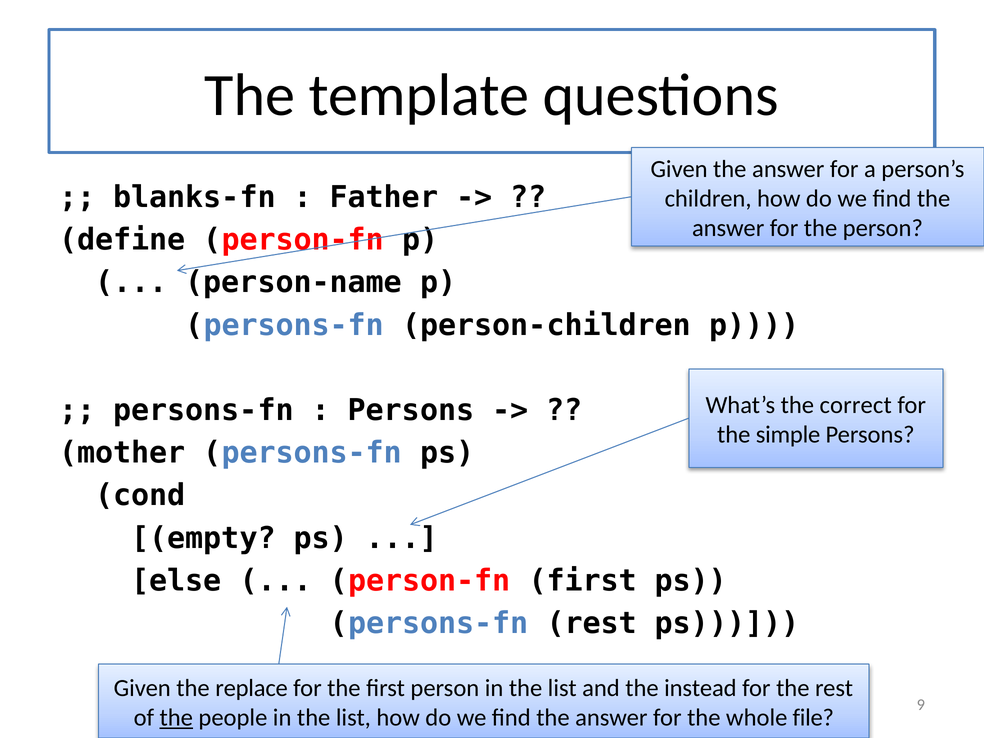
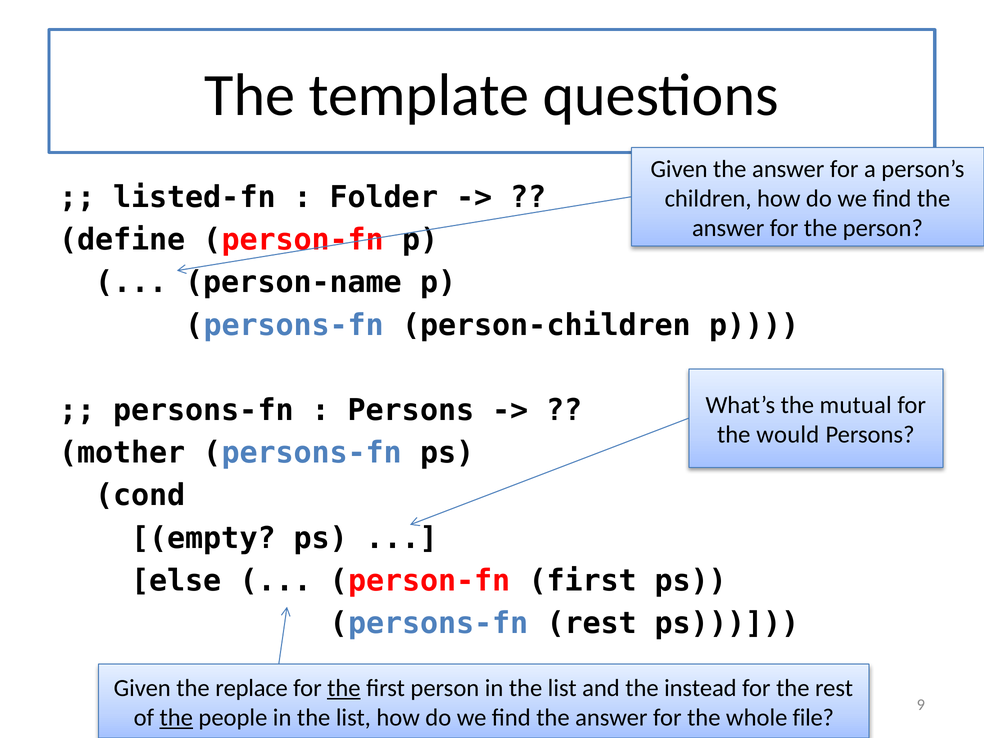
blanks-fn: blanks-fn -> listed-fn (194, 197)
Father: Father -> Folder (384, 197)
correct: correct -> mutual (856, 405)
simple: simple -> would (788, 435)
the underline: none -> present (344, 688)
